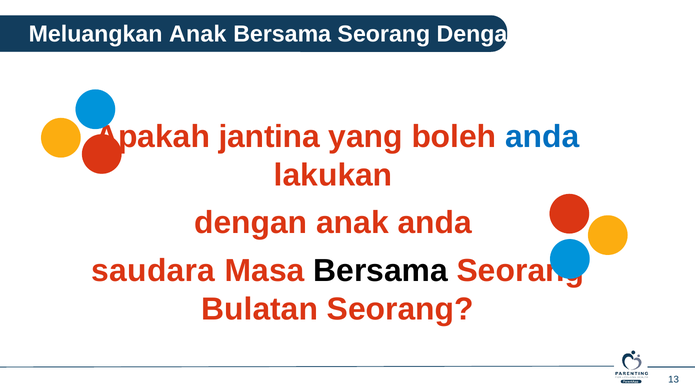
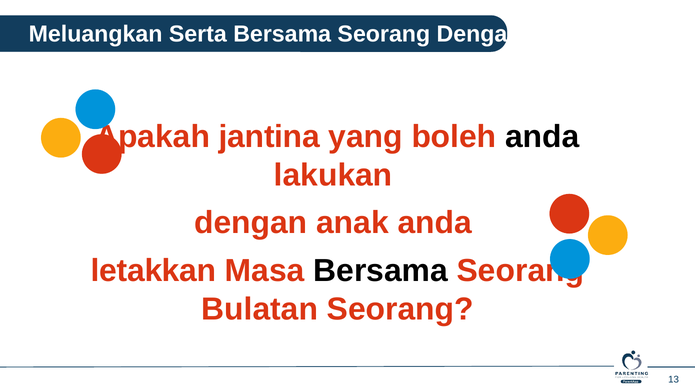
Meluangkan Anak: Anak -> Serta (198, 34)
anda colour: blue -> black (542, 137)
saudara: saudara -> letakkan (153, 271)
